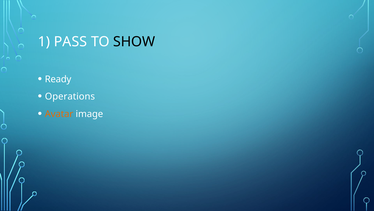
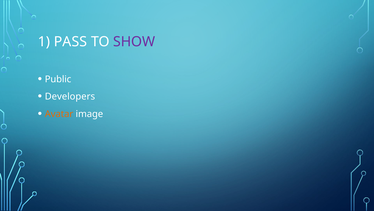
SHOW colour: black -> purple (134, 42)
Ready: Ready -> Public (58, 79)
Operations: Operations -> Developers (70, 96)
